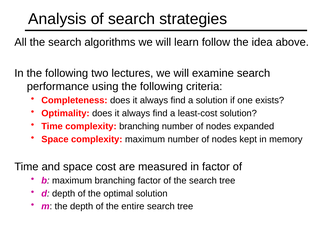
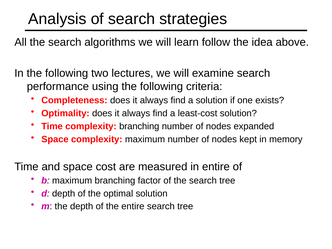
in factor: factor -> entire (216, 167)
